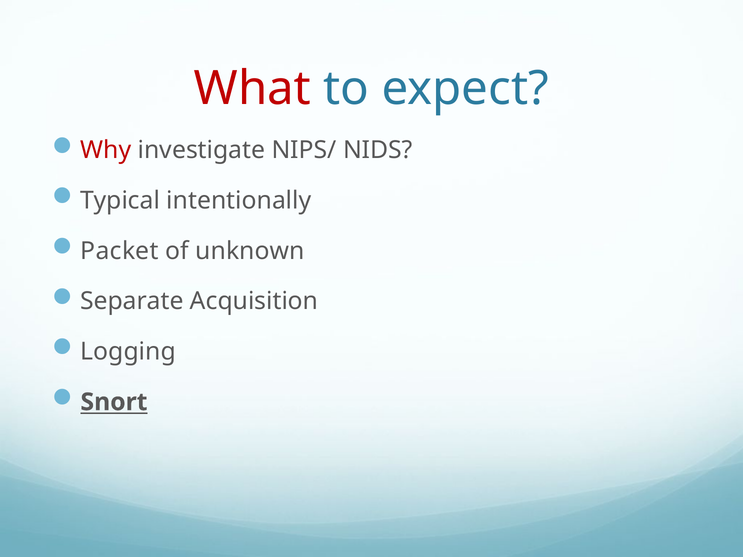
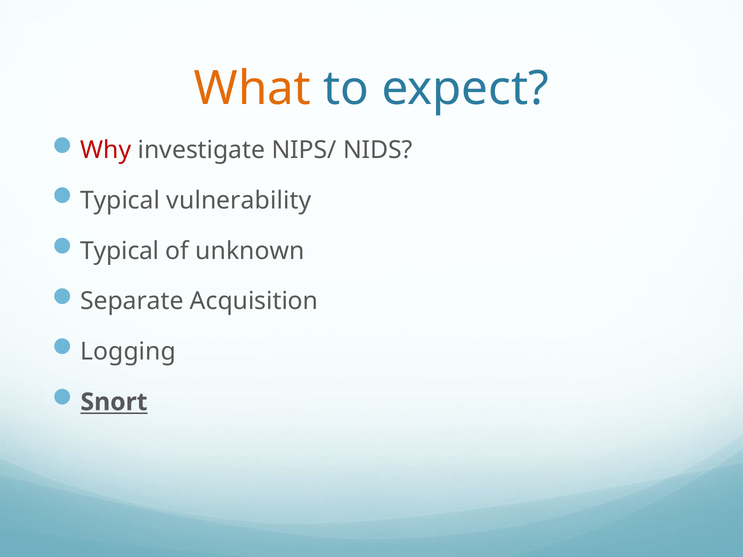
What colour: red -> orange (253, 88)
intentionally: intentionally -> vulnerability (239, 201)
Packet: Packet -> Typical (120, 251)
